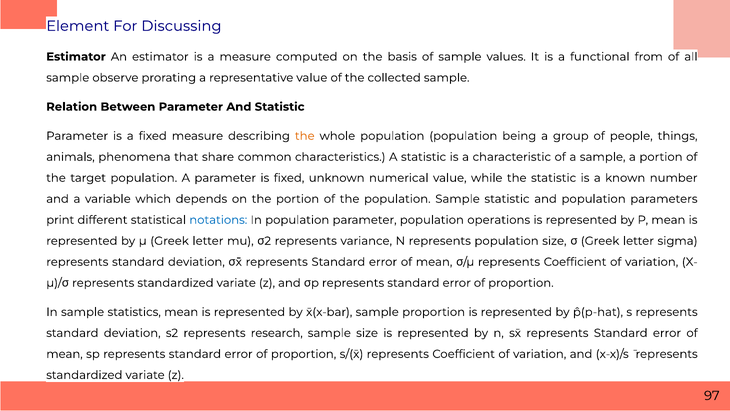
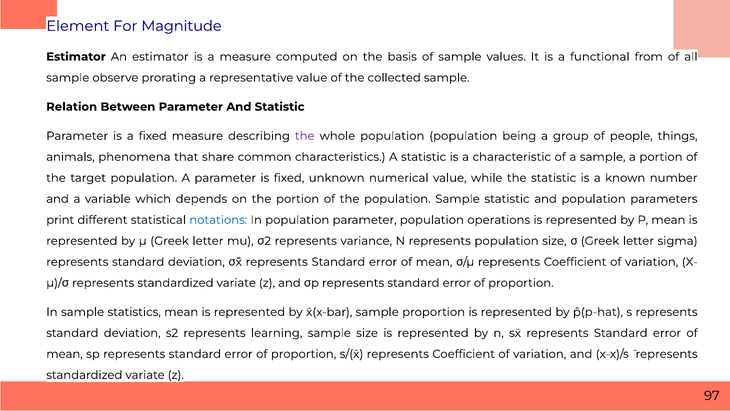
Discussing: Discussing -> Magnitude (181, 26)
the colour: orange -> purple (305, 136)
research: research -> learning (277, 333)
